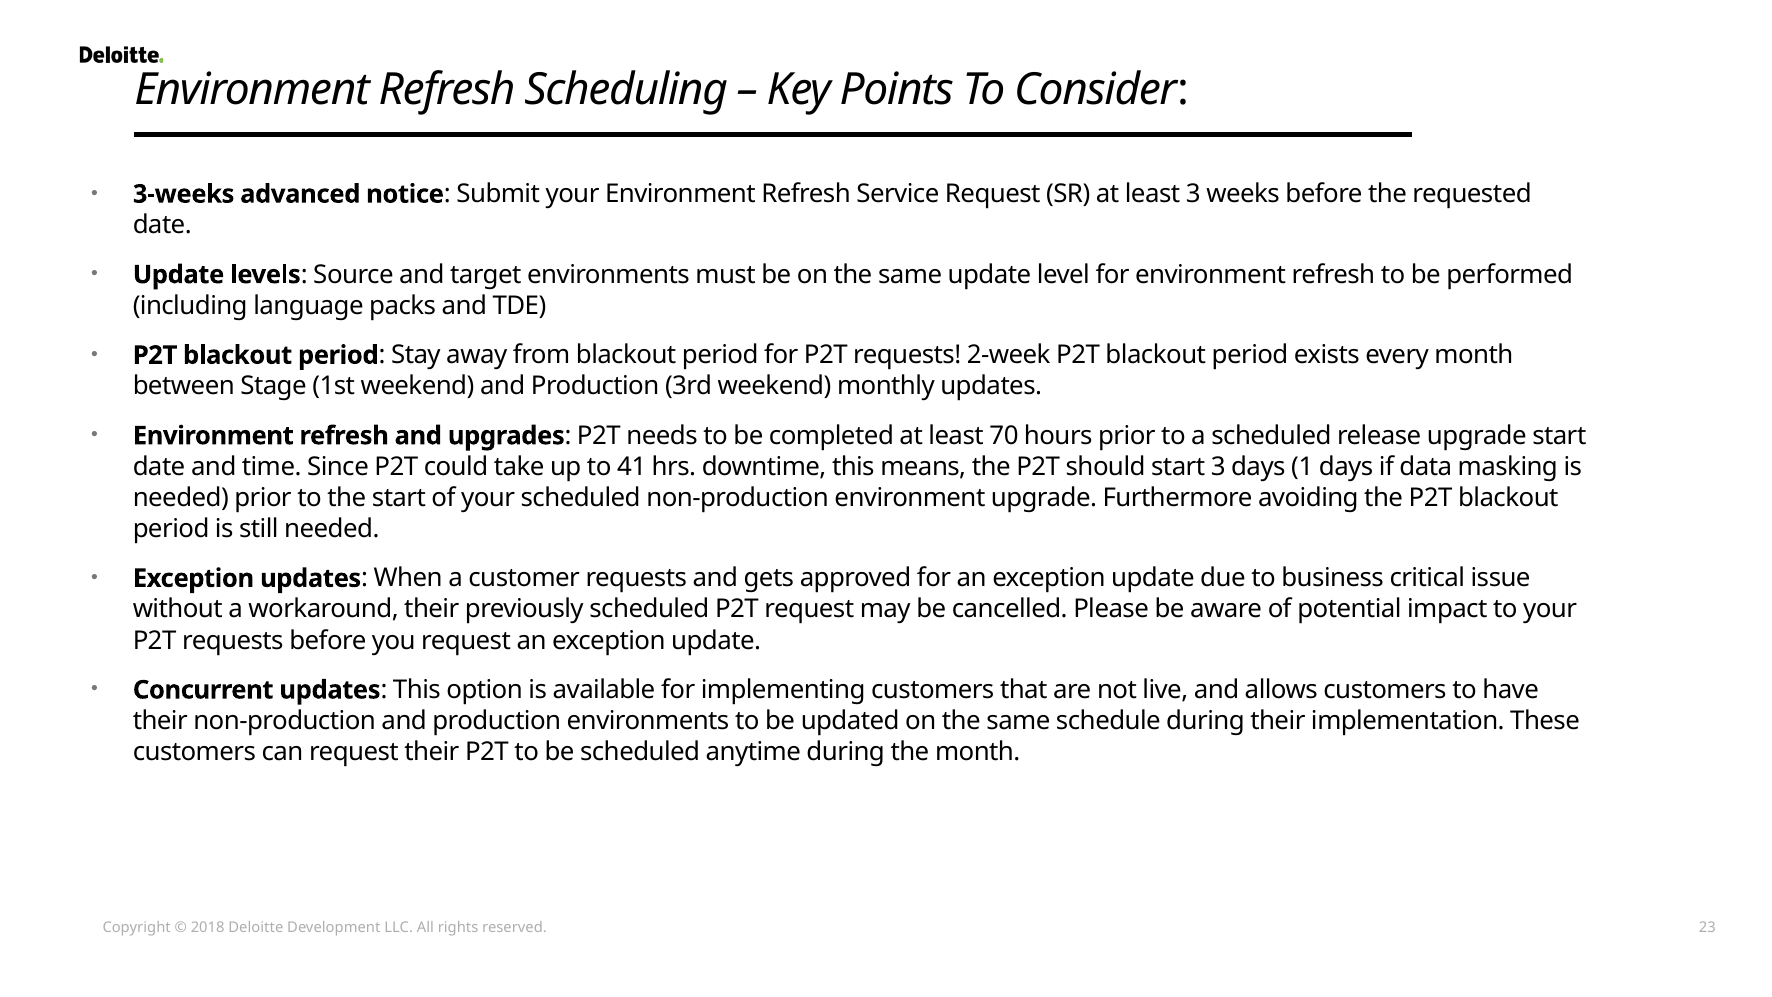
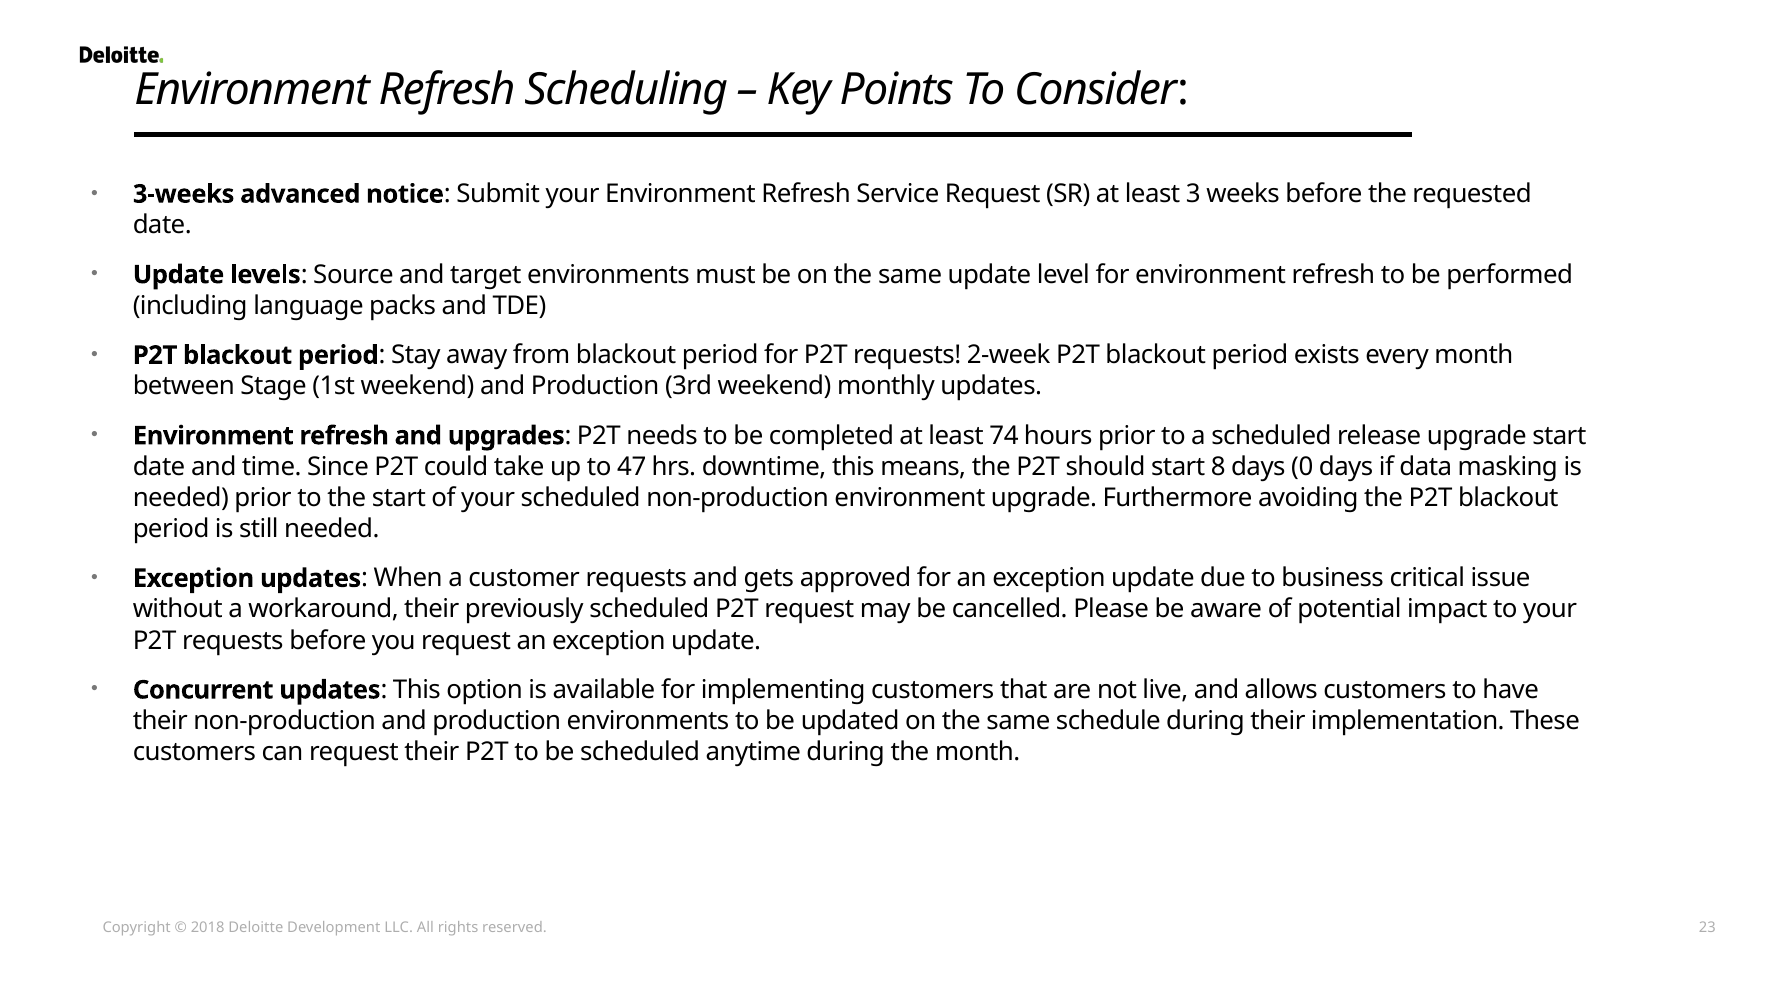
70: 70 -> 74 (1004, 436)
41: 41 -> 47 (632, 467)
start 3: 3 -> 8 (1218, 467)
1: 1 -> 0 (1302, 467)
